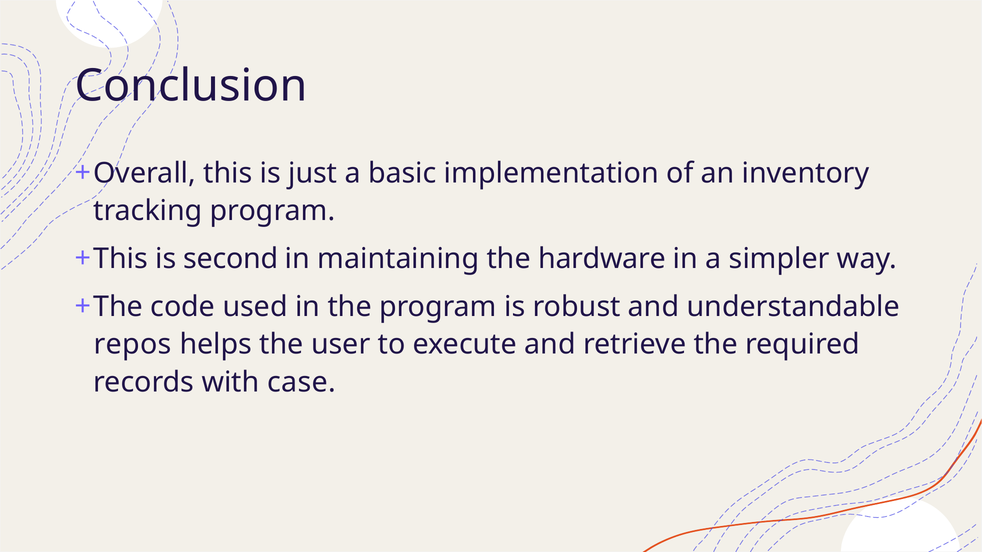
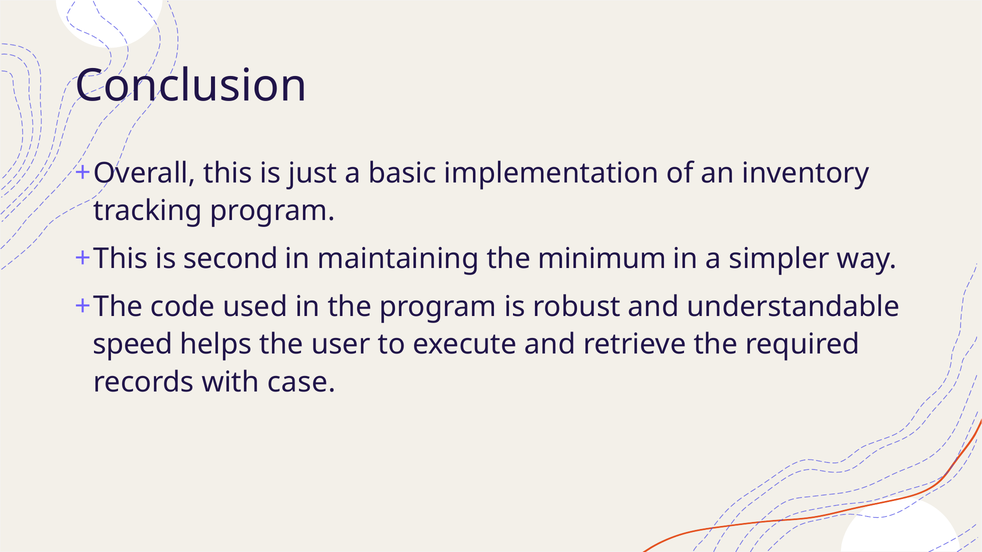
hardware: hardware -> minimum (602, 259)
repos: repos -> speed (133, 345)
